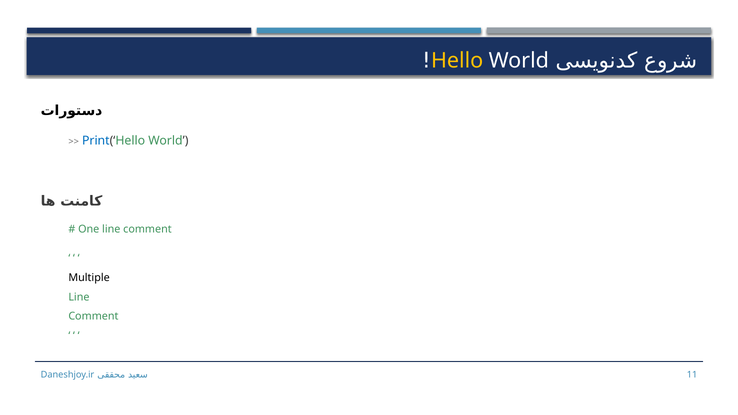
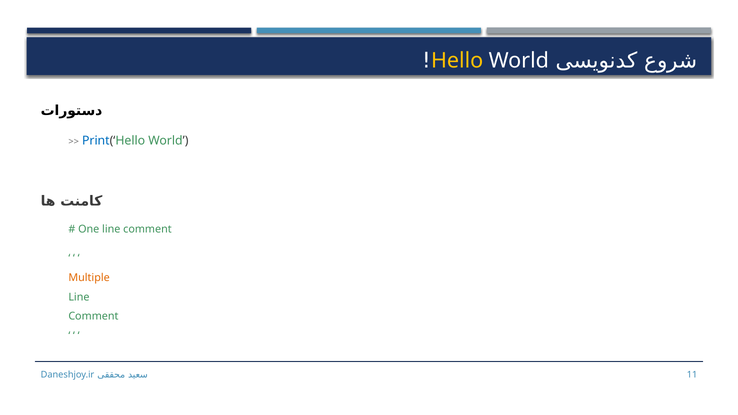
Multiple colour: black -> orange (89, 278)
